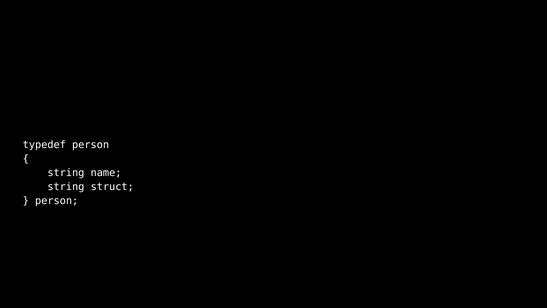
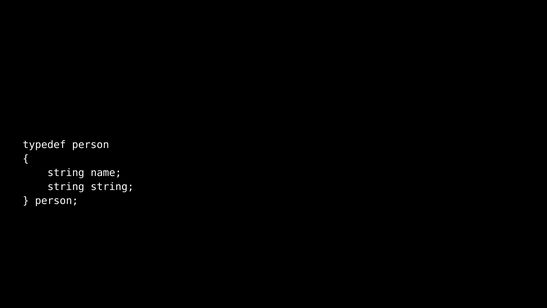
string struct: struct -> string (112, 187)
